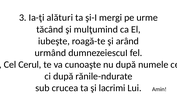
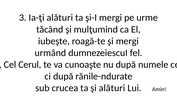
şi arând: arând -> mergi (127, 41)
şi lacrimi: lacrimi -> alături (112, 89)
